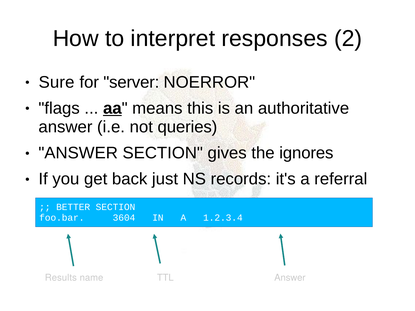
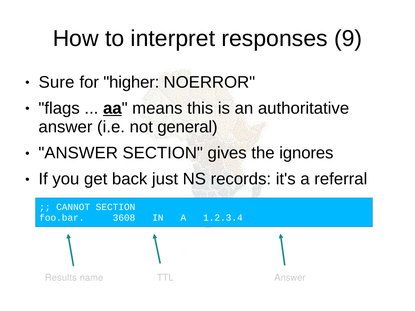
2: 2 -> 9 (348, 39)
server: server -> higher (131, 82)
queries: queries -> general (187, 127)
BETTER: BETTER -> CANNOT (73, 207)
3604: 3604 -> 3608 (124, 218)
